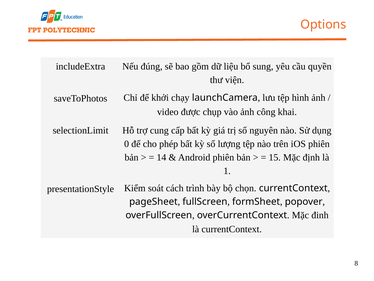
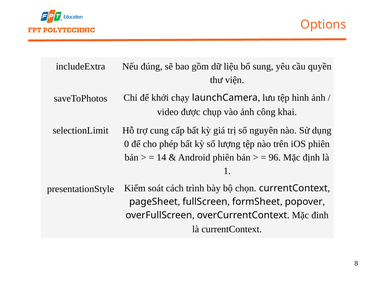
15: 15 -> 96 (275, 157)
